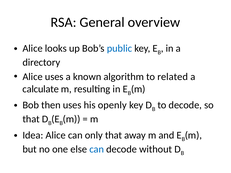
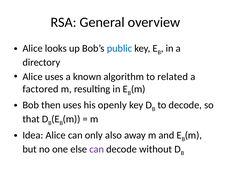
calculate: calculate -> factored (41, 89)
only that: that -> also (113, 135)
can colour: blue -> purple (97, 149)
